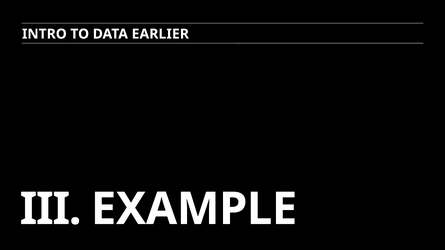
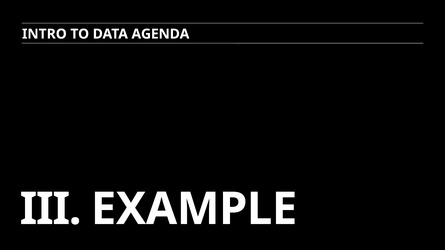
EARLIER: EARLIER -> AGENDA (160, 34)
